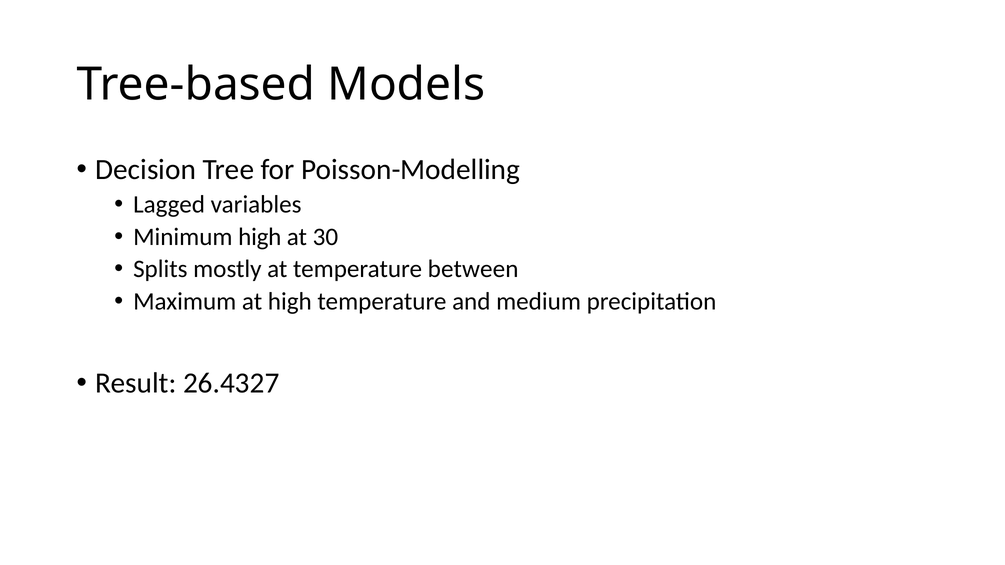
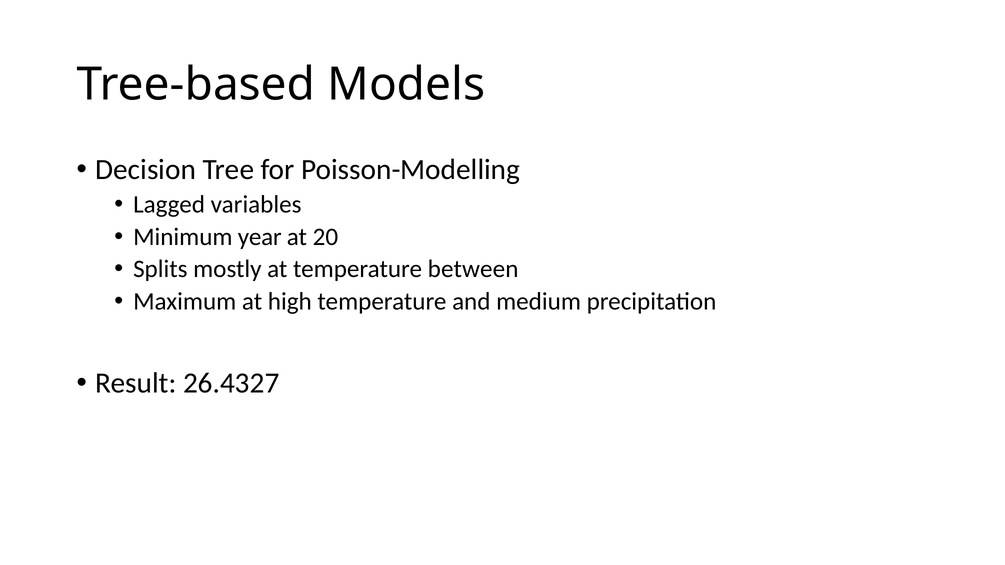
Minimum high: high -> year (260, 237)
30: 30 -> 20 (325, 237)
